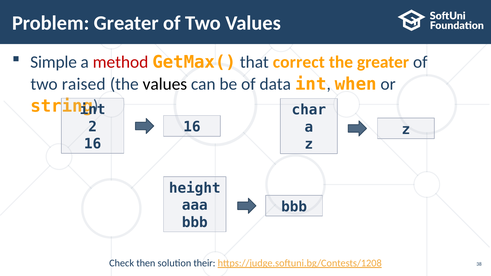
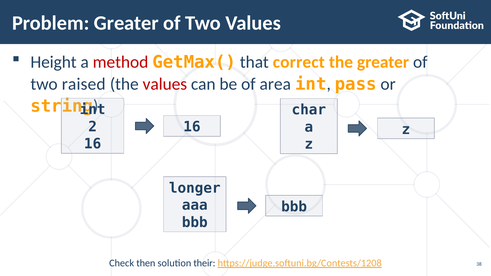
Simple: Simple -> Height (54, 62)
values colour: black -> red (165, 84)
data: data -> area (275, 84)
when: when -> pass (356, 84)
height: height -> longer (195, 188)
